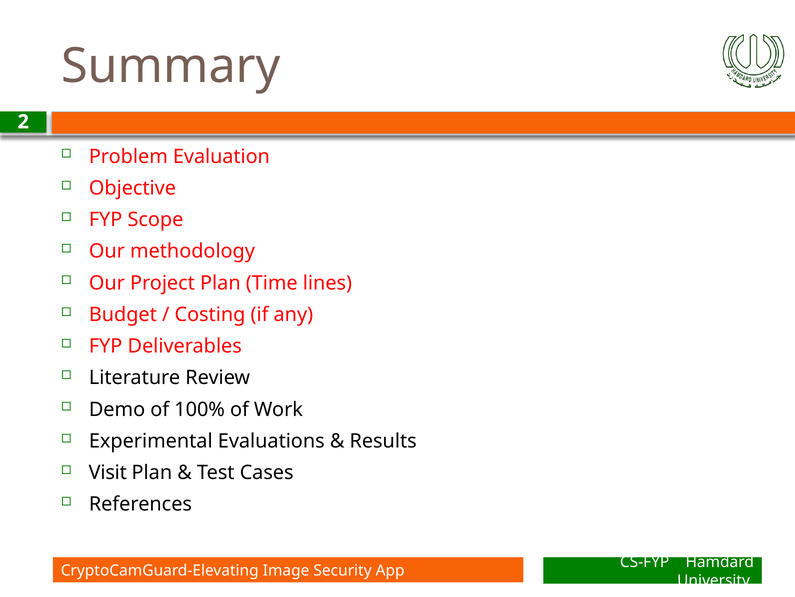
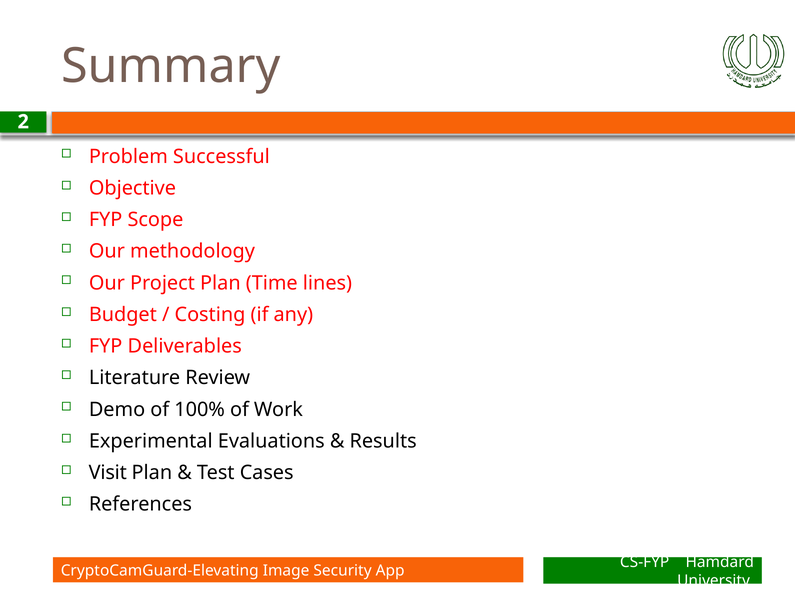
Evaluation: Evaluation -> Successful (221, 156)
